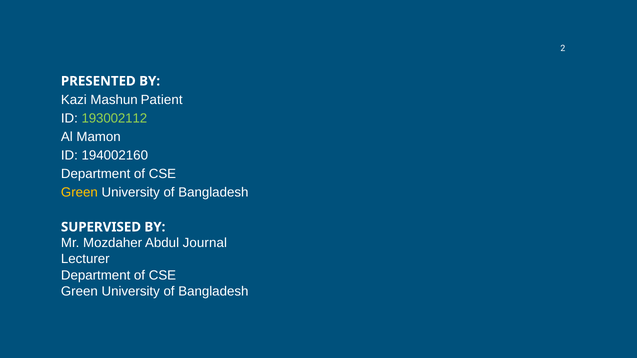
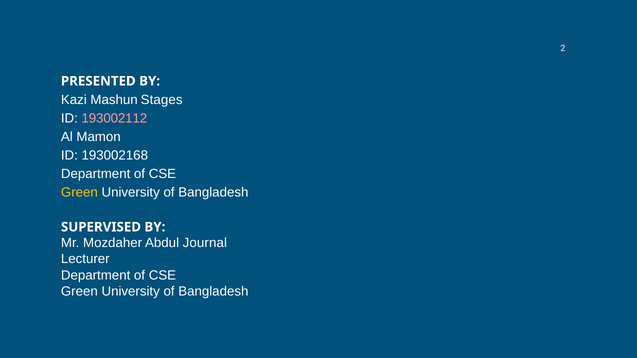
Patient: Patient -> Stages (162, 100)
193002112 colour: light green -> pink (114, 118)
194002160: 194002160 -> 193002168 (115, 156)
